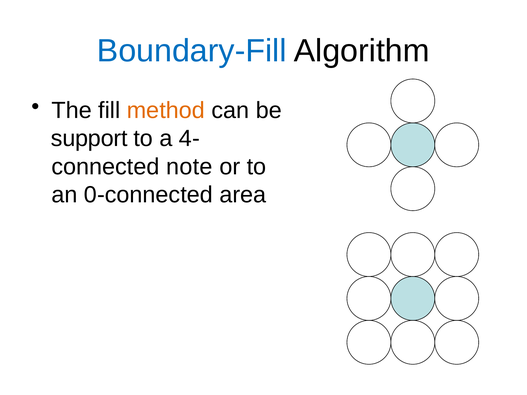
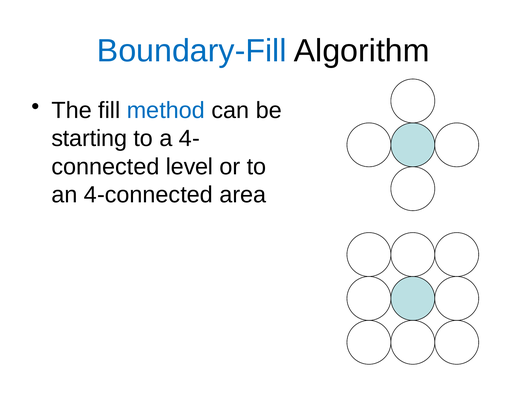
method colour: orange -> blue (166, 111)
support: support -> starting (89, 139)
note: note -> level (190, 167)
0-connected: 0-connected -> 4-connected (148, 195)
